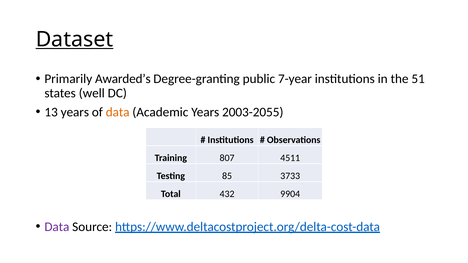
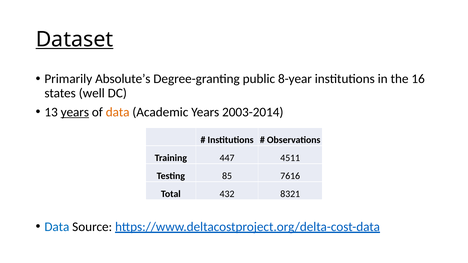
Awarded’s: Awarded’s -> Absolute’s (123, 79)
7-year: 7-year -> 8-year (295, 79)
51: 51 -> 16 (418, 79)
years underline: none -> present (75, 112)
2003-2055: 2003-2055 -> 2003-2014 (253, 112)
807: 807 -> 447 (227, 158)
3733: 3733 -> 7616 (290, 176)
9904: 9904 -> 8321 (290, 194)
Data colour: purple -> blue (57, 227)
